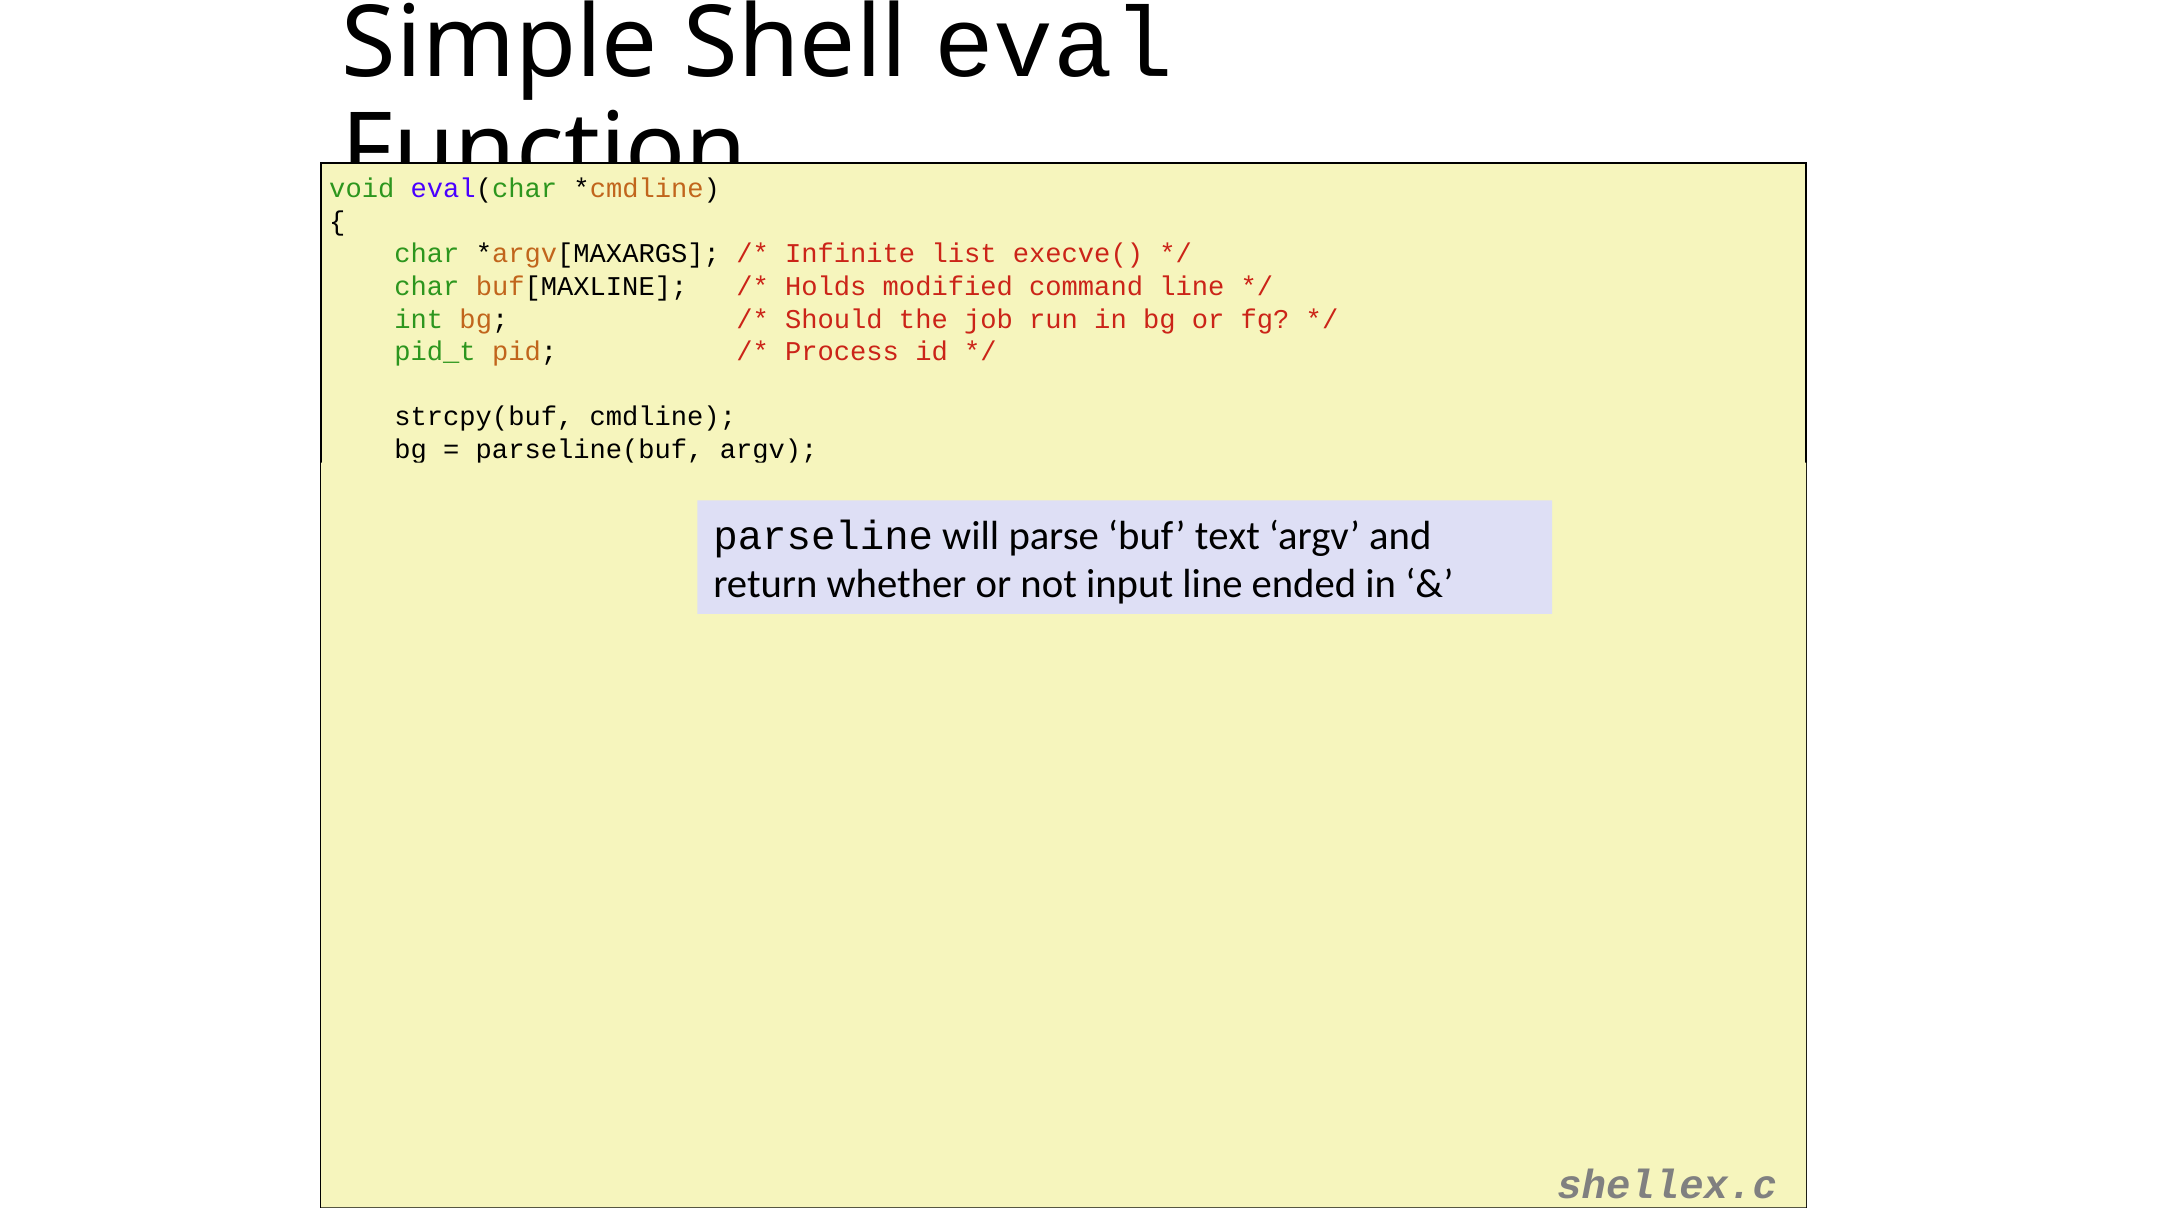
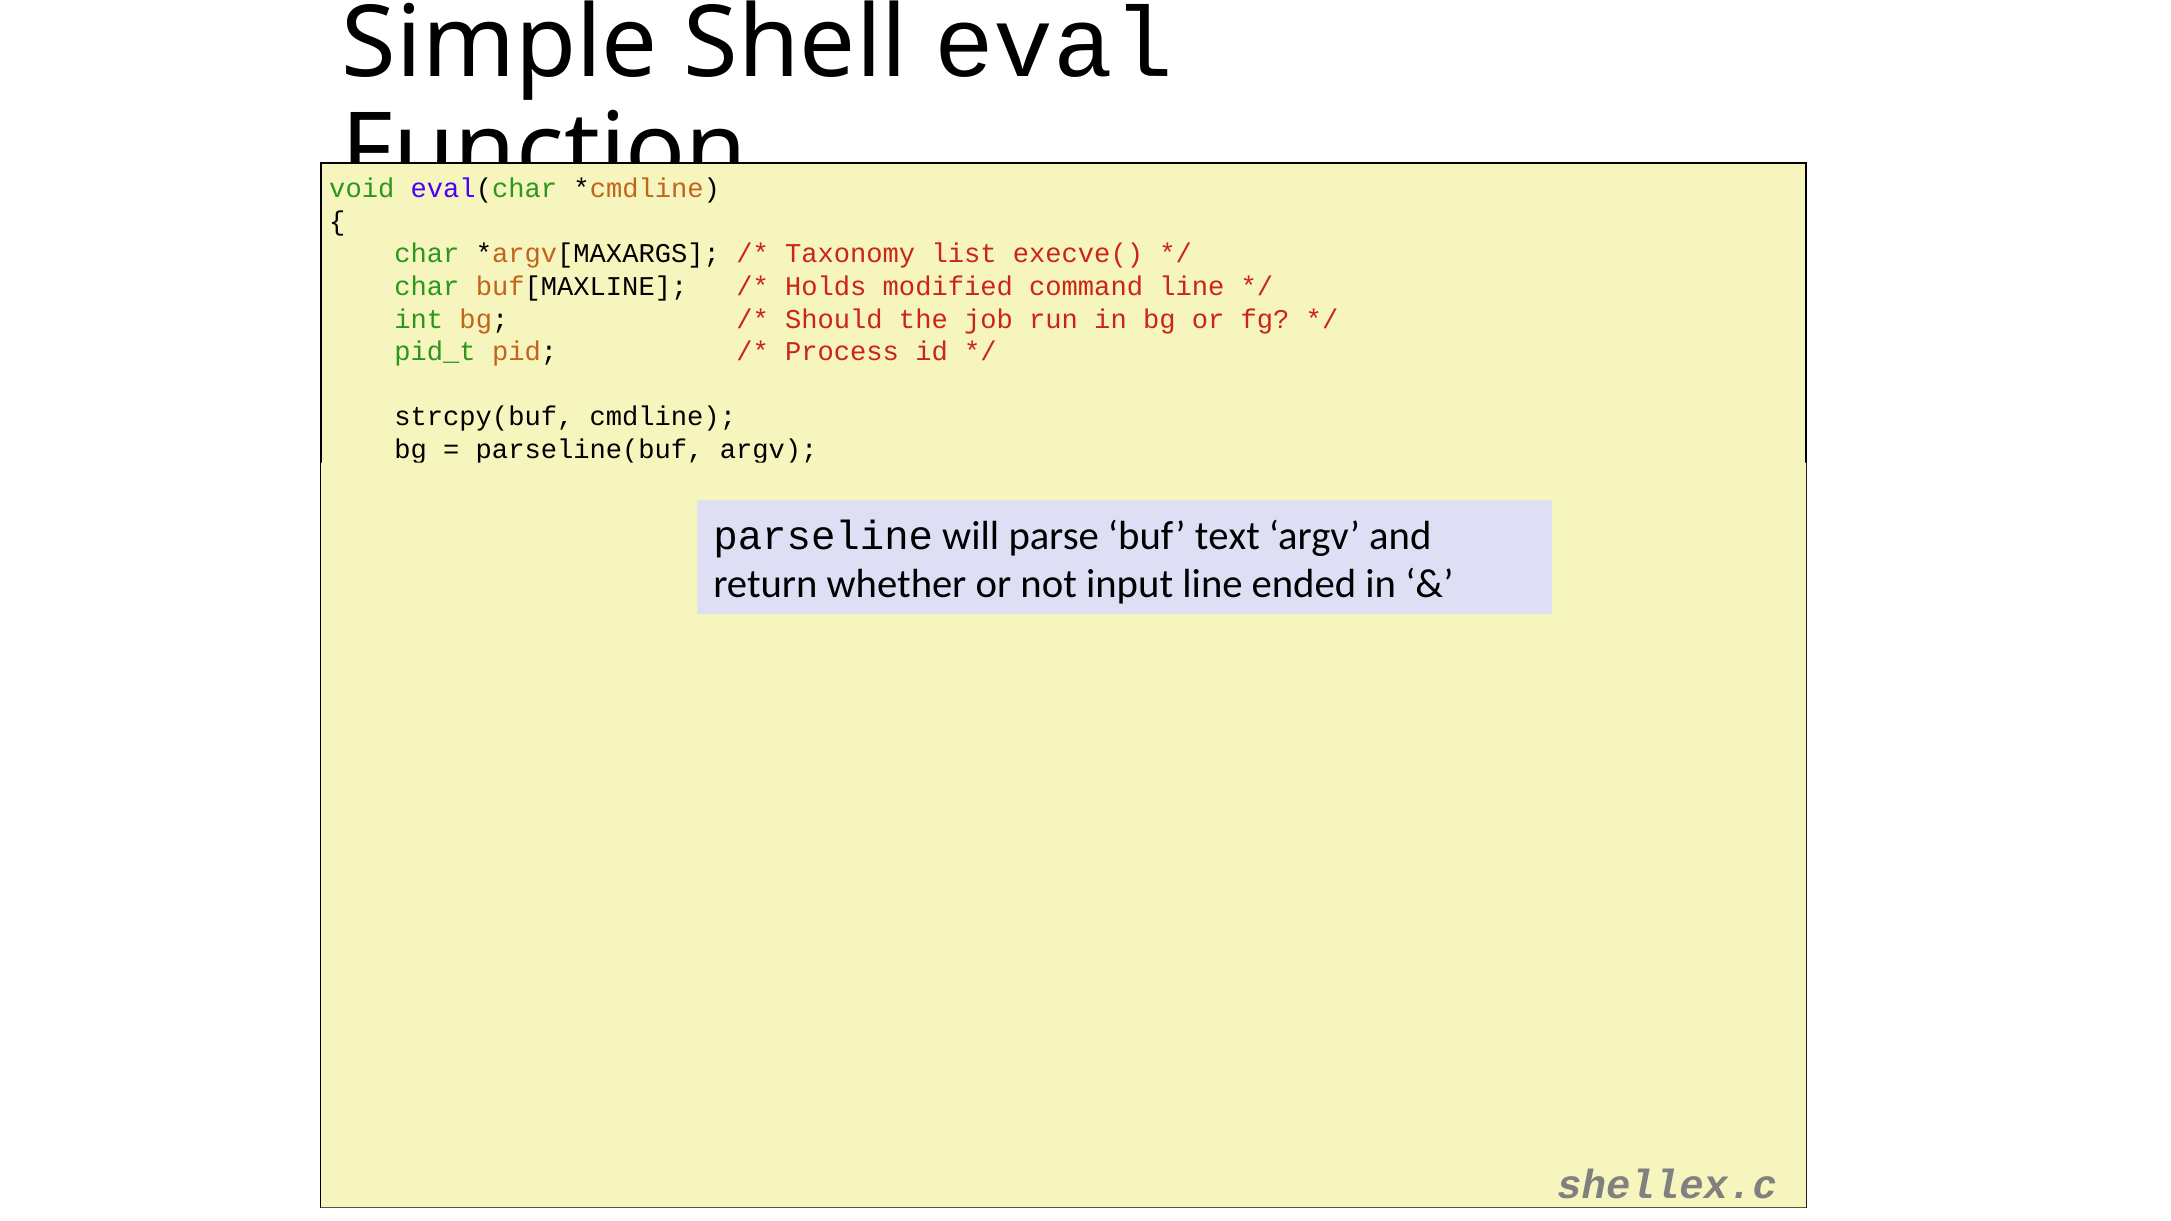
Infinite: Infinite -> Taxonomy (850, 254)
